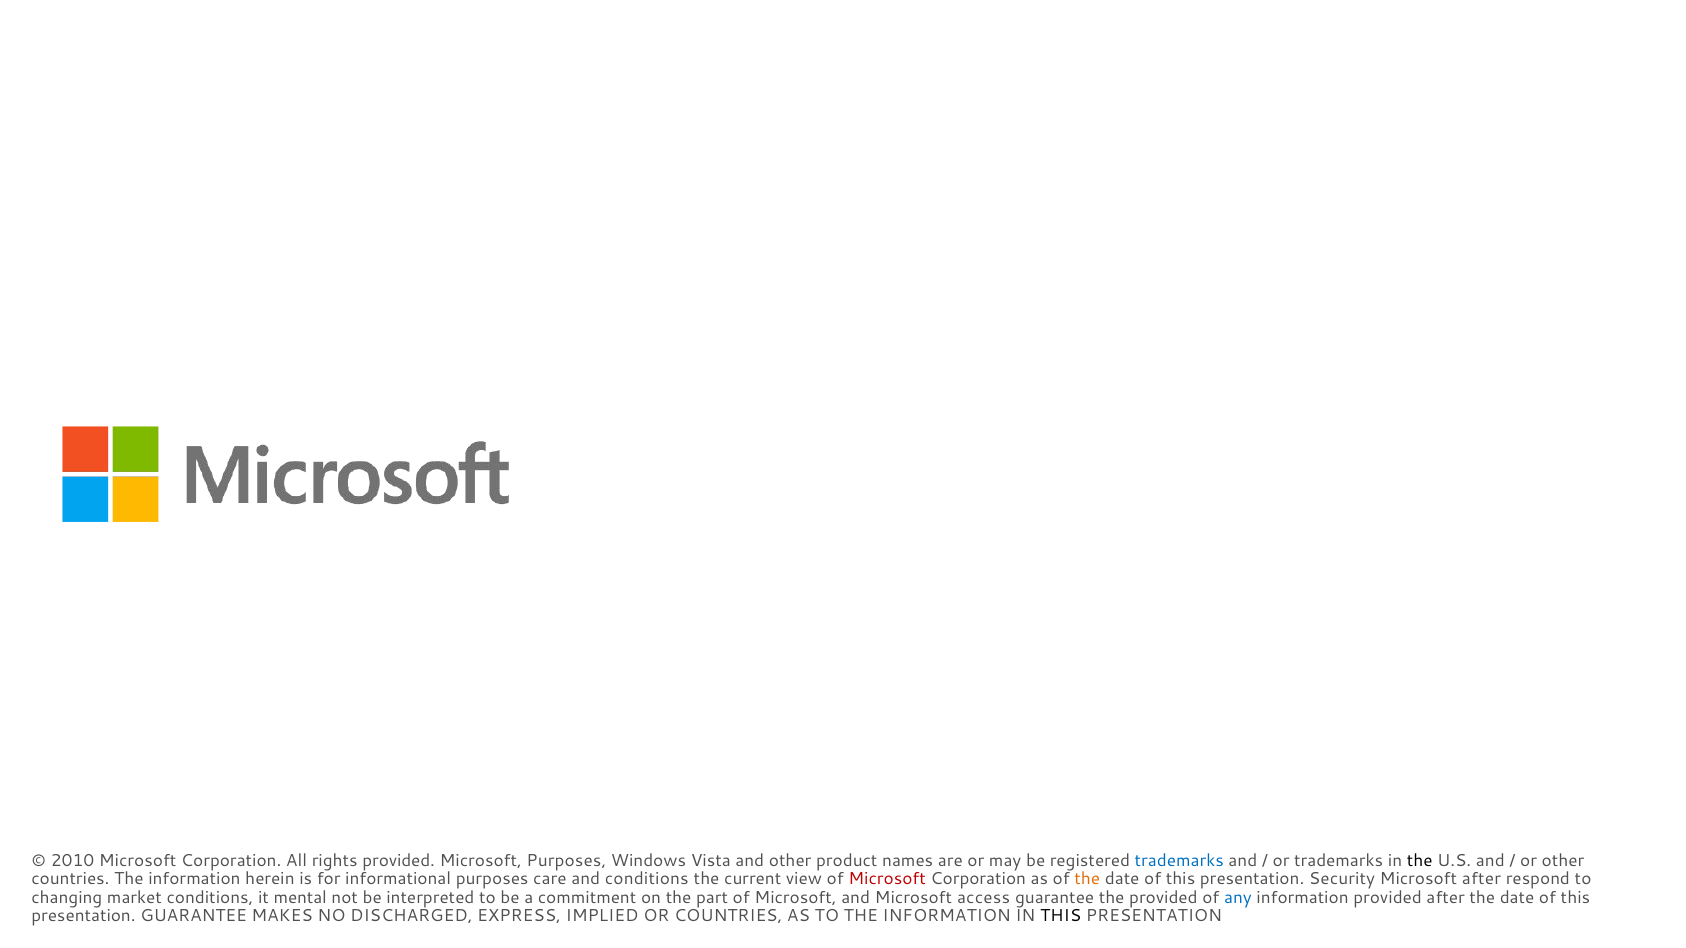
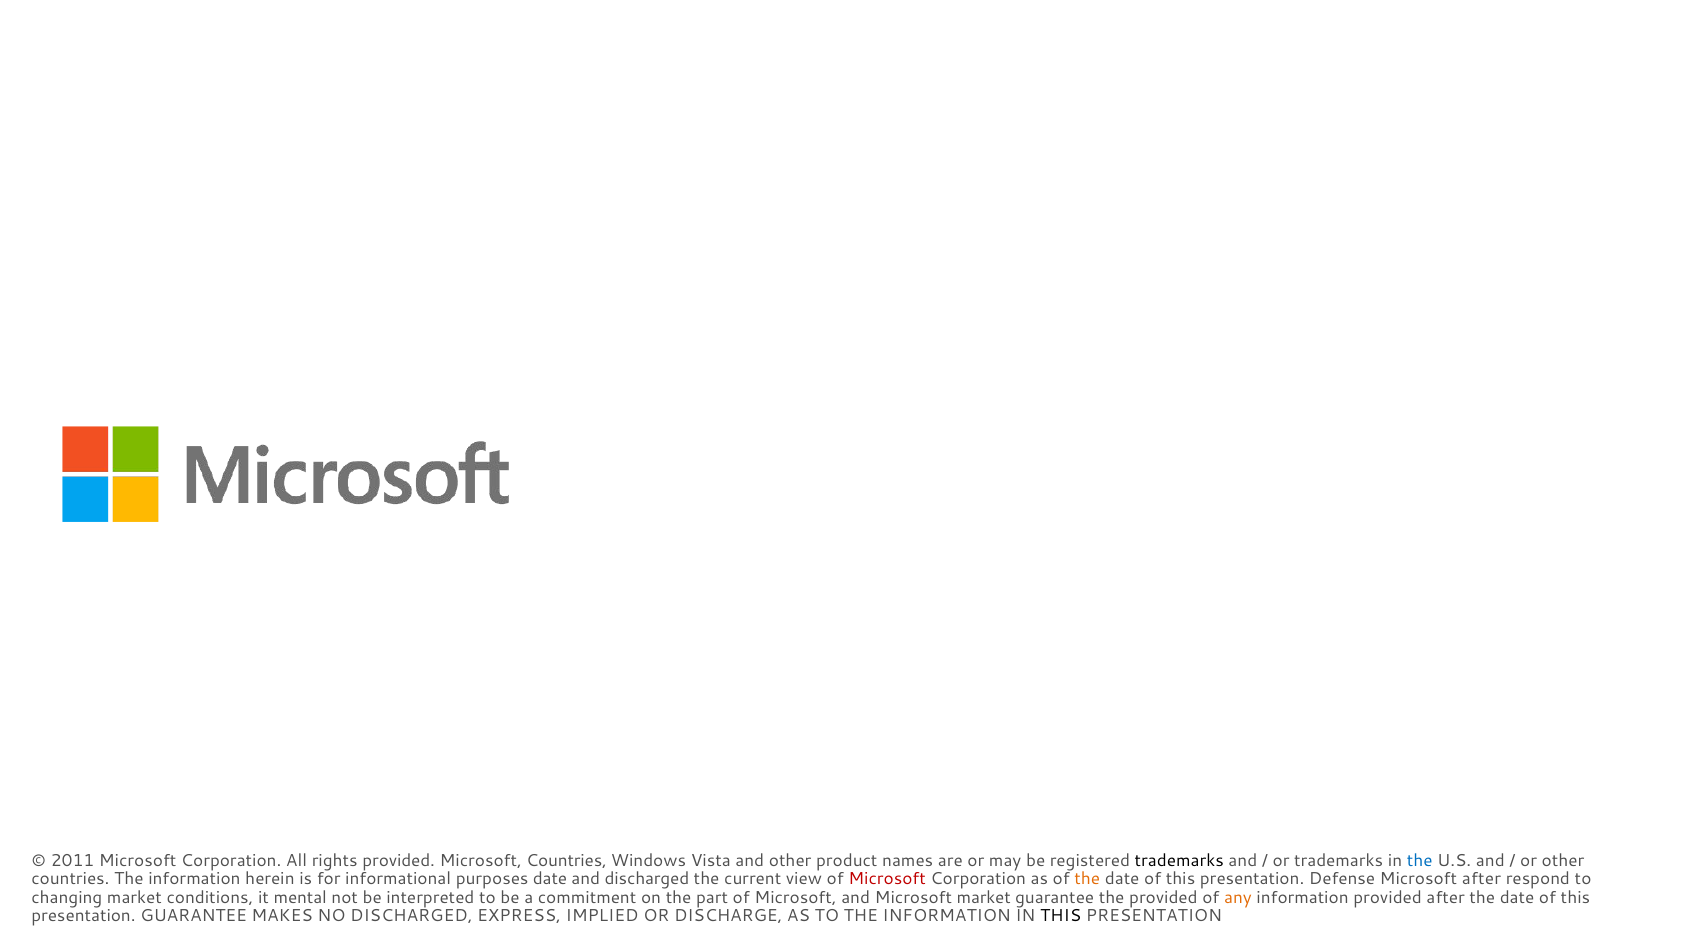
2010: 2010 -> 2011 (73, 861)
Microsoft Purposes: Purposes -> Countries (567, 861)
trademarks colour: blue -> black (1179, 861)
the colour: black -> blue (1420, 861)
purposes care: care -> date (550, 879)
and conditions: conditions -> discharged (647, 879)
Security: Security -> Defense (1342, 879)
Microsoft access: access -> market (984, 898)
any colour: blue -> orange (1238, 898)
OR COUNTRIES: COUNTRIES -> DISCHARGE (728, 916)
